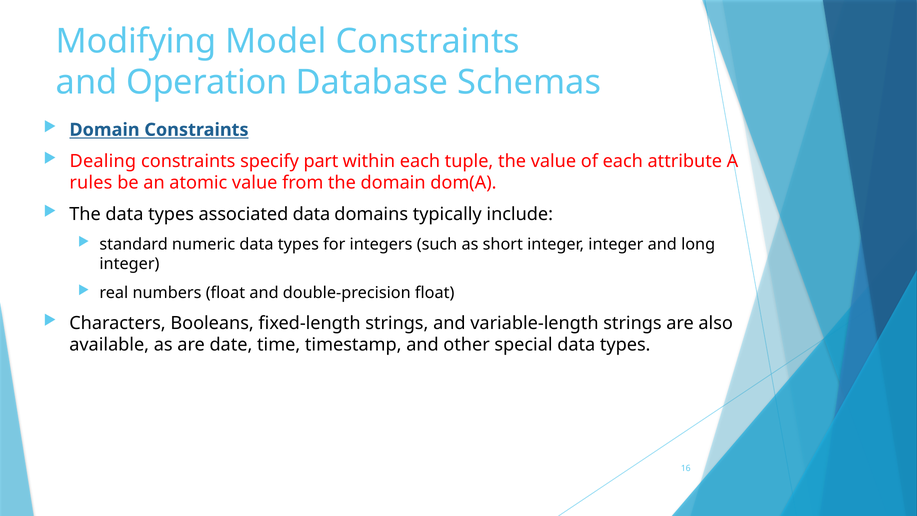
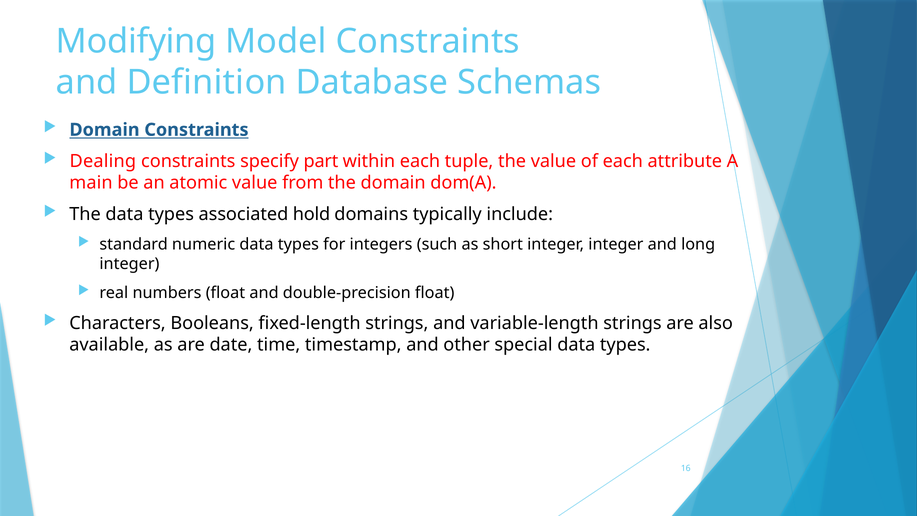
Operation: Operation -> Definition (207, 83)
rules: rules -> main (91, 183)
associated data: data -> hold (312, 214)
